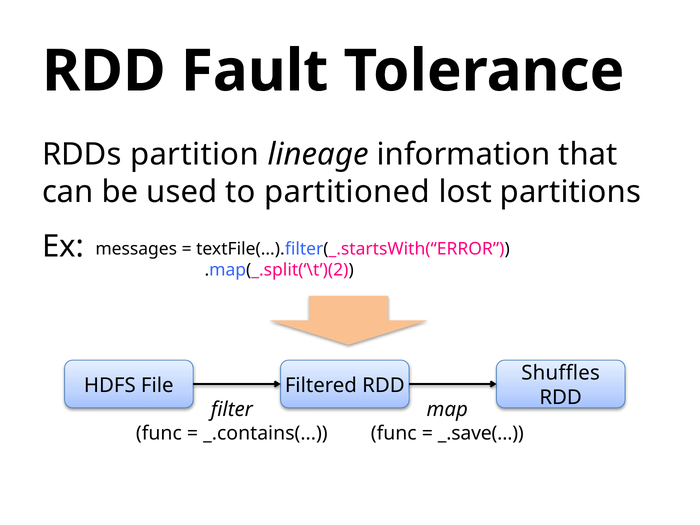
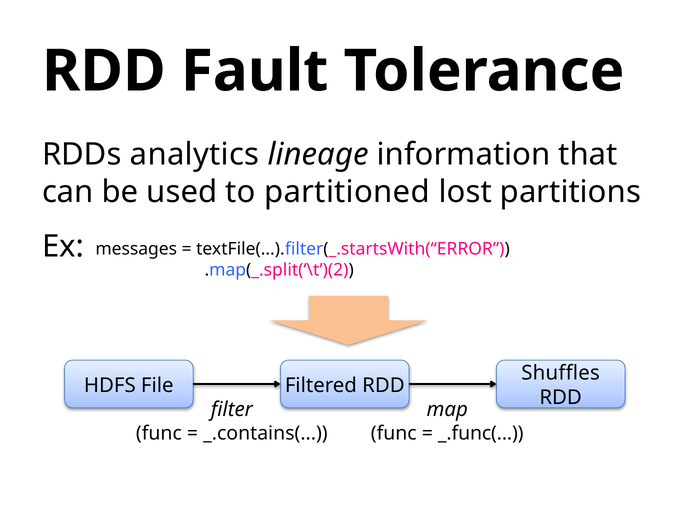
partition: partition -> analytics (195, 154)
_.save(: _.save( -> _.func( (481, 434)
